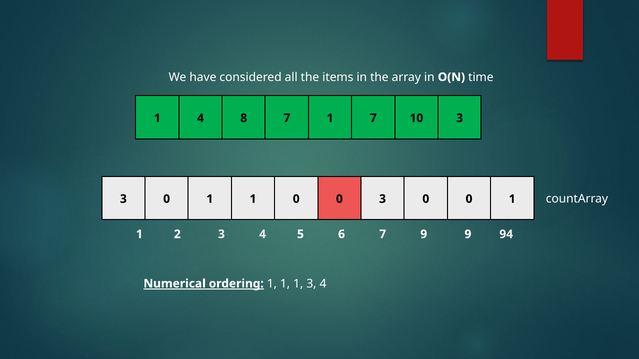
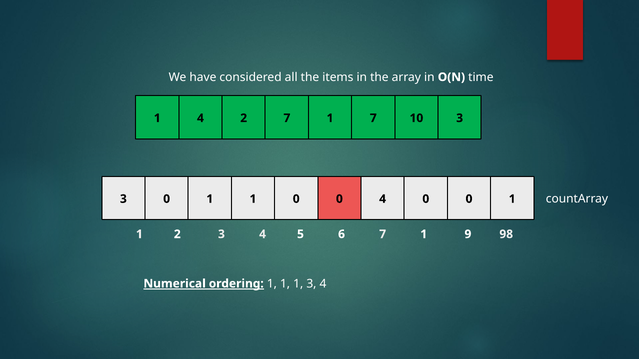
4 8: 8 -> 2 (244, 118)
0 3: 3 -> 4 (383, 199)
6 7 9: 9 -> 1 (424, 234)
94: 94 -> 98 (506, 234)
